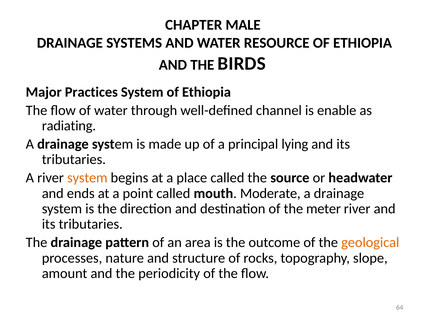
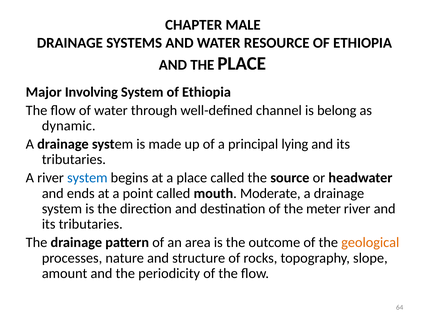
THE BIRDS: BIRDS -> PLACE (242, 64)
Practices: Practices -> Involving (91, 92)
enable: enable -> belong (337, 110)
radiating: radiating -> dynamic (69, 126)
system colour: orange -> blue (87, 178)
